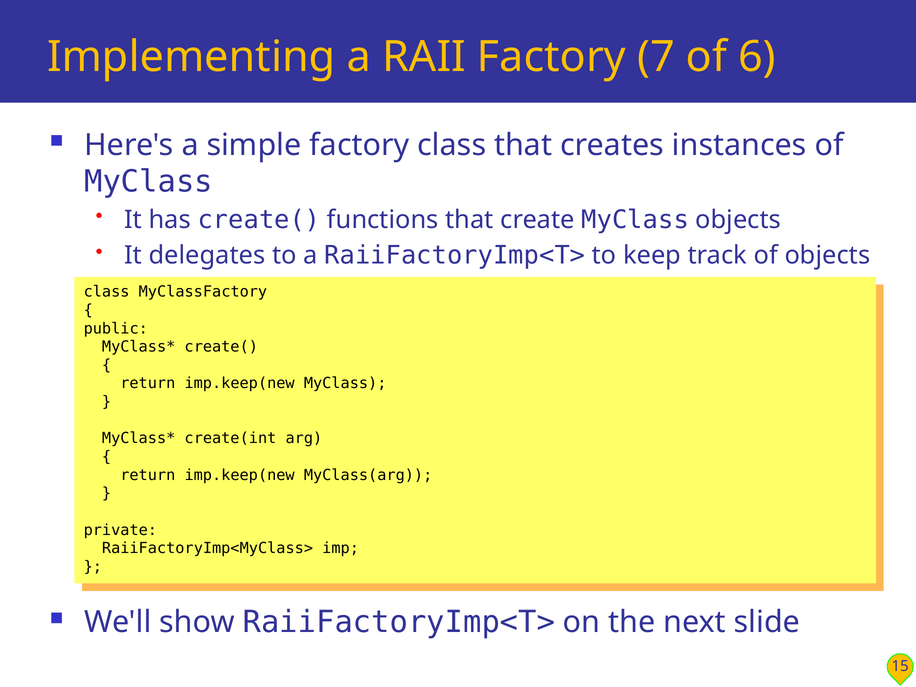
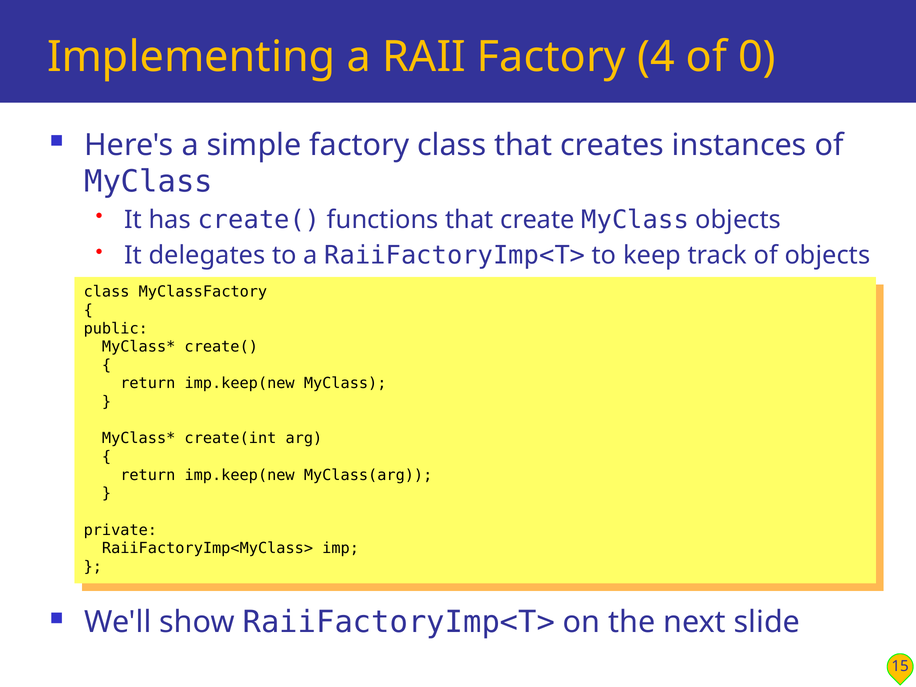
7: 7 -> 4 (656, 57)
6: 6 -> 0 (757, 57)
